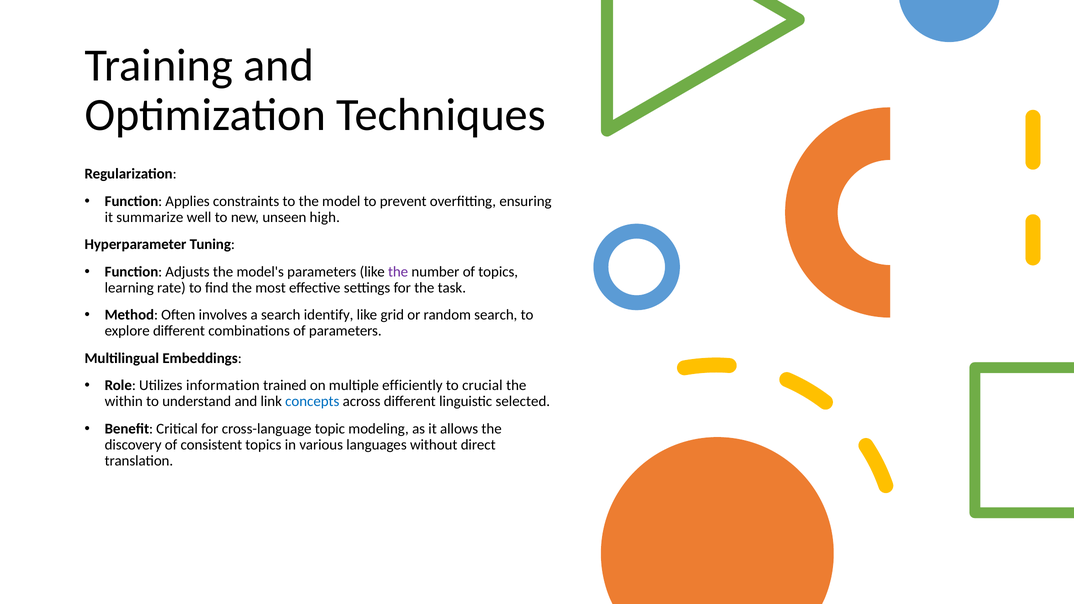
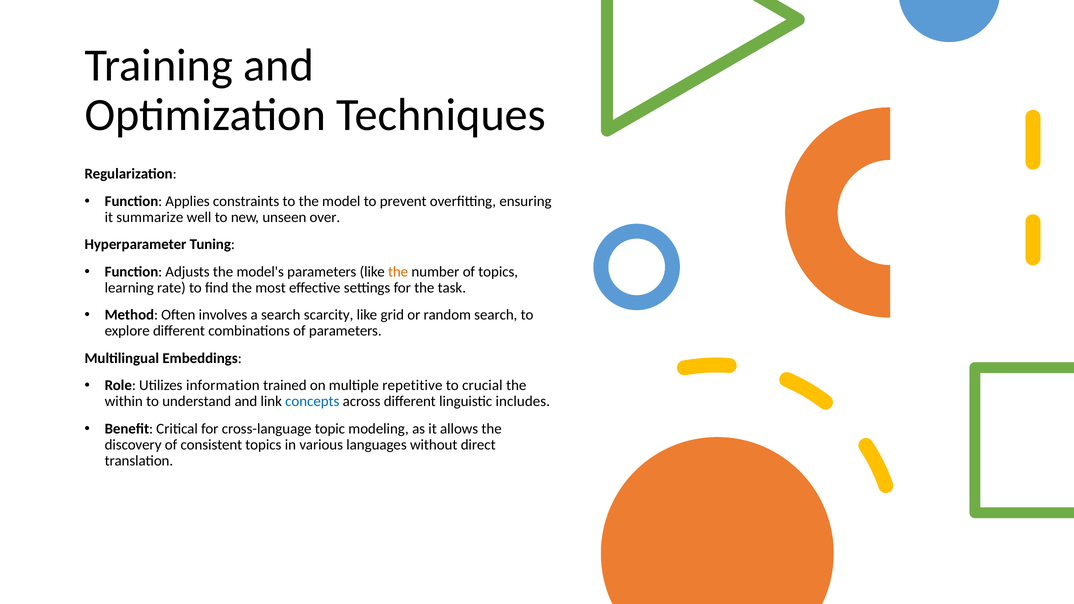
high: high -> over (325, 217)
the colour: purple -> orange (398, 272)
identify: identify -> scarcity (329, 315)
efficiently: efficiently -> repetitive (412, 386)
selected: selected -> includes (523, 402)
